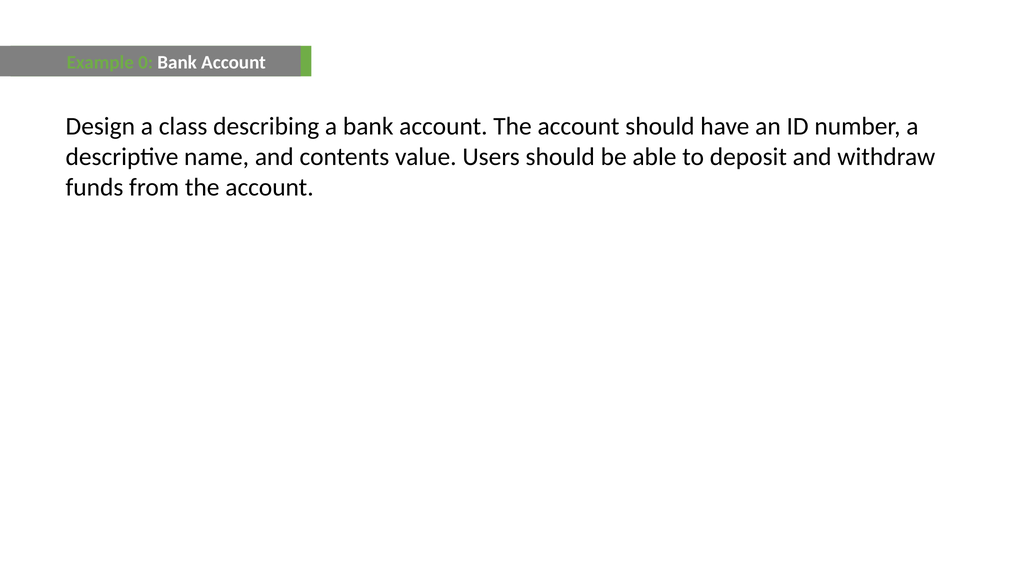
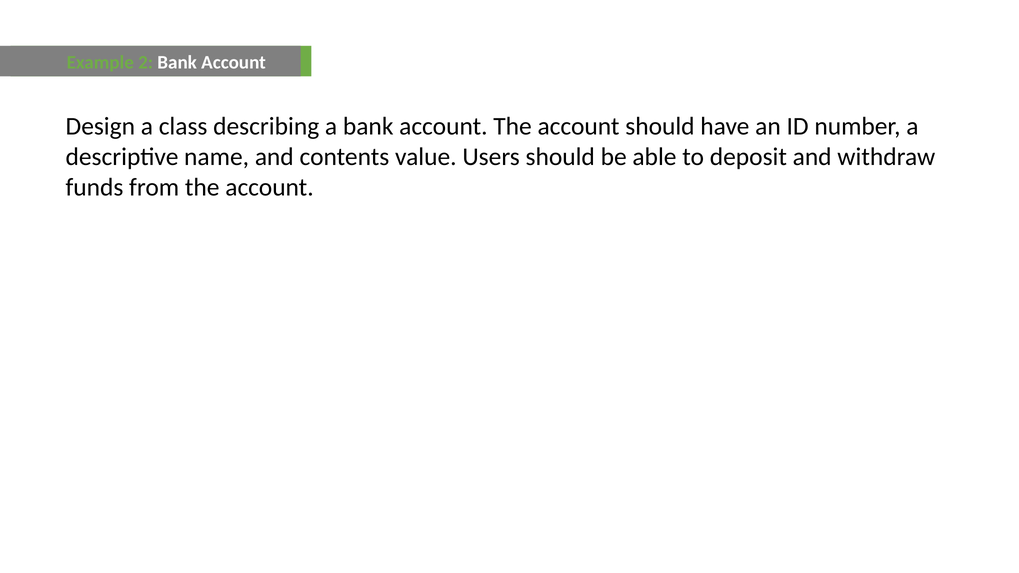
0: 0 -> 2 (146, 62)
